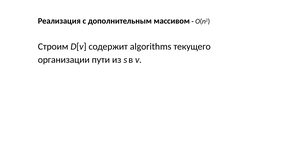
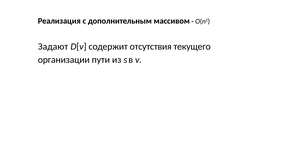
Строим: Строим -> Задают (53, 46)
algorithms: algorithms -> отсутствия (151, 46)
